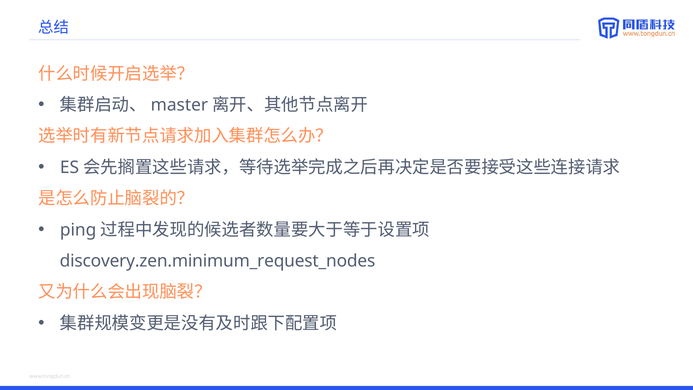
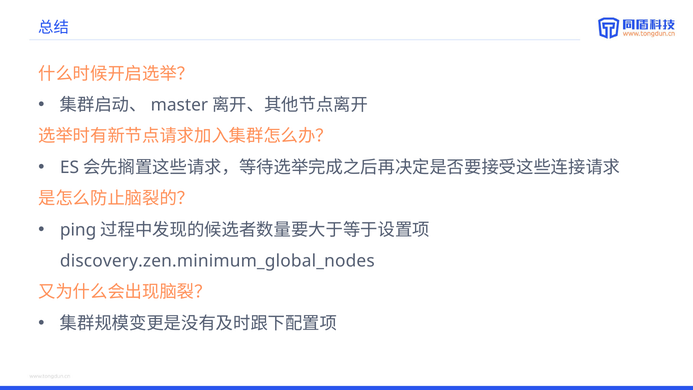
discovery.zen.minimum_request_nodes: discovery.zen.minimum_request_nodes -> discovery.zen.minimum_global_nodes (217, 261)
